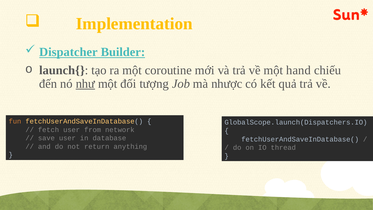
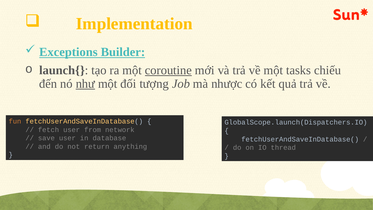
Dispatcher: Dispatcher -> Exceptions (68, 52)
coroutine underline: none -> present (168, 70)
hand: hand -> tasks (299, 70)
